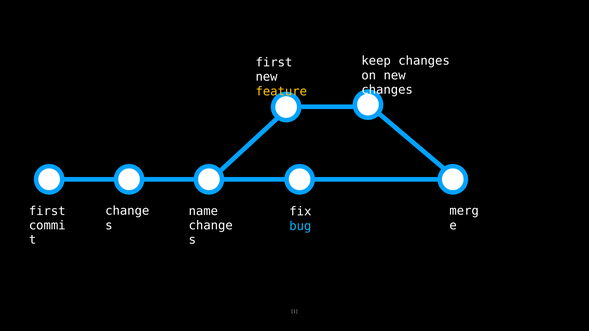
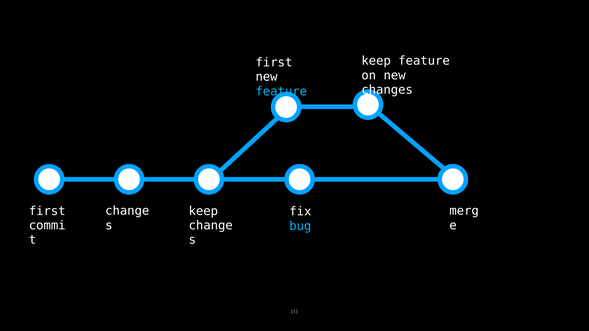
keep changes: changes -> feature (424, 61)
feature colour: yellow -> light blue (281, 91)
name: name -> keep (203, 211)
